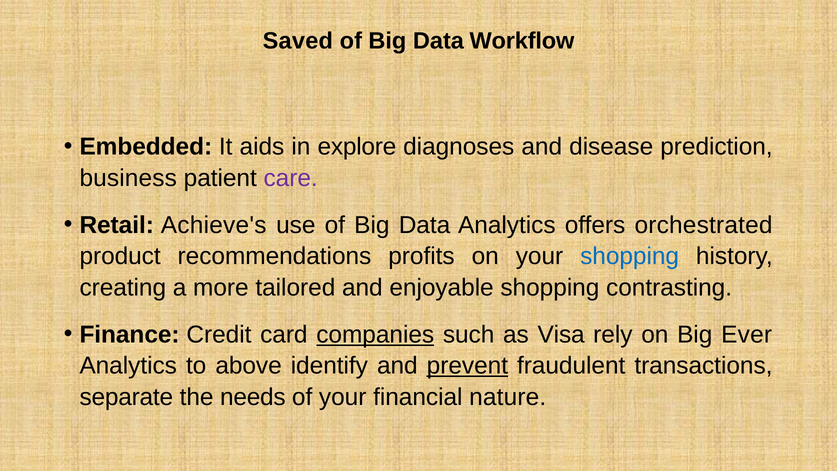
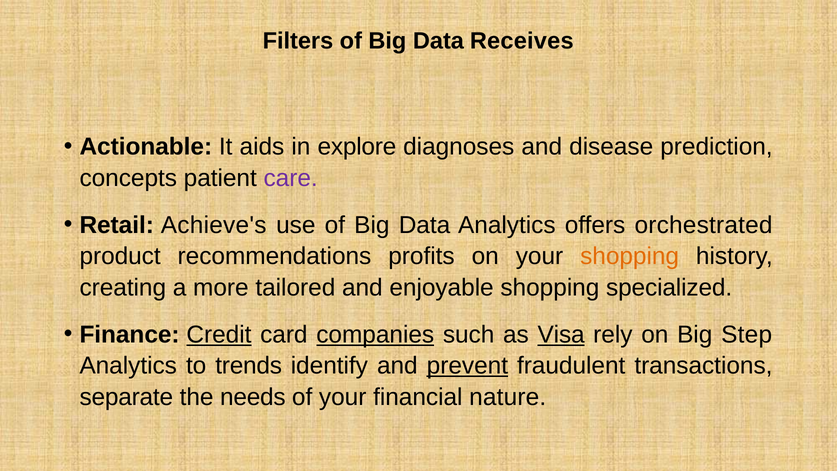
Saved: Saved -> Filters (298, 41)
Workflow: Workflow -> Receives (522, 41)
Embedded: Embedded -> Actionable (146, 147)
business: business -> concepts (128, 178)
shopping colour: blue -> orange (630, 256)
contrasting: contrasting -> specialized (669, 288)
Credit underline: none -> present (219, 335)
Visa underline: none -> present (561, 335)
Ever: Ever -> Step (747, 335)
above: above -> trends (249, 366)
